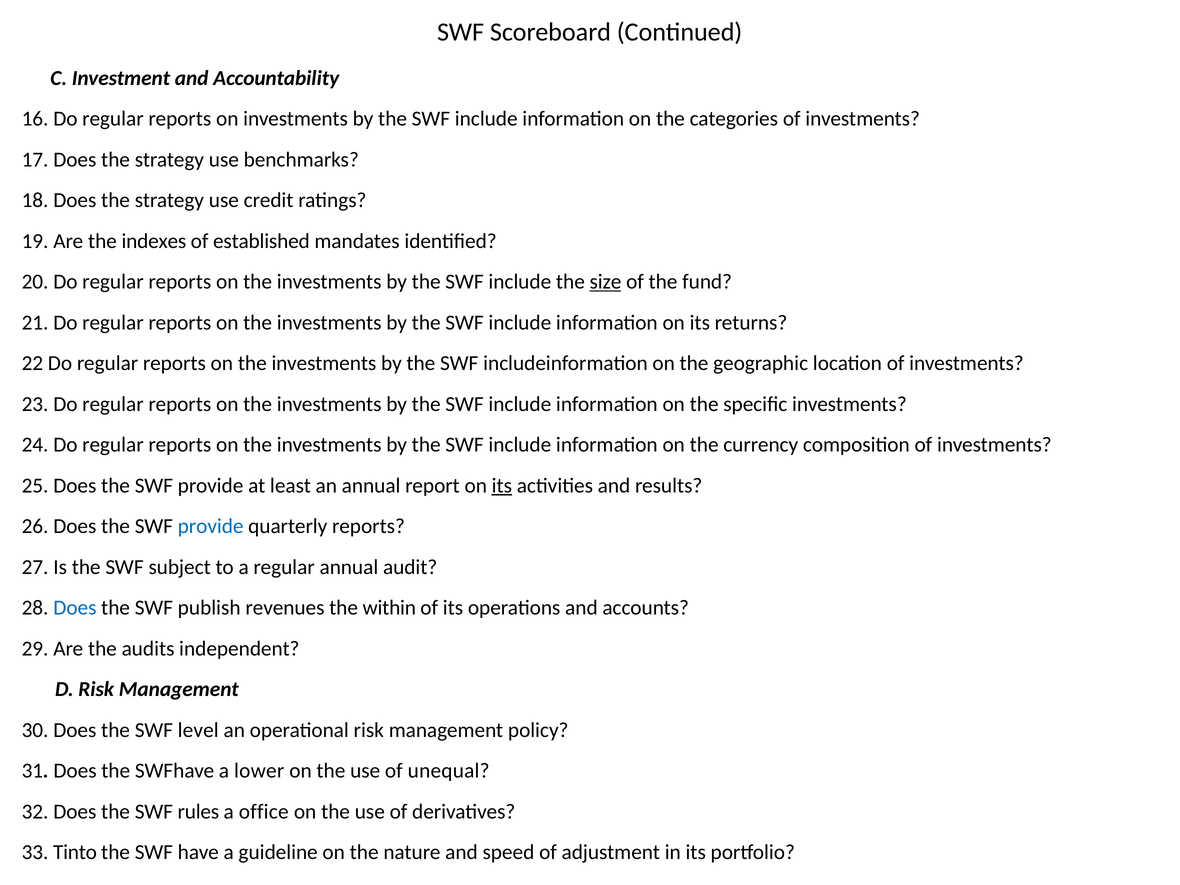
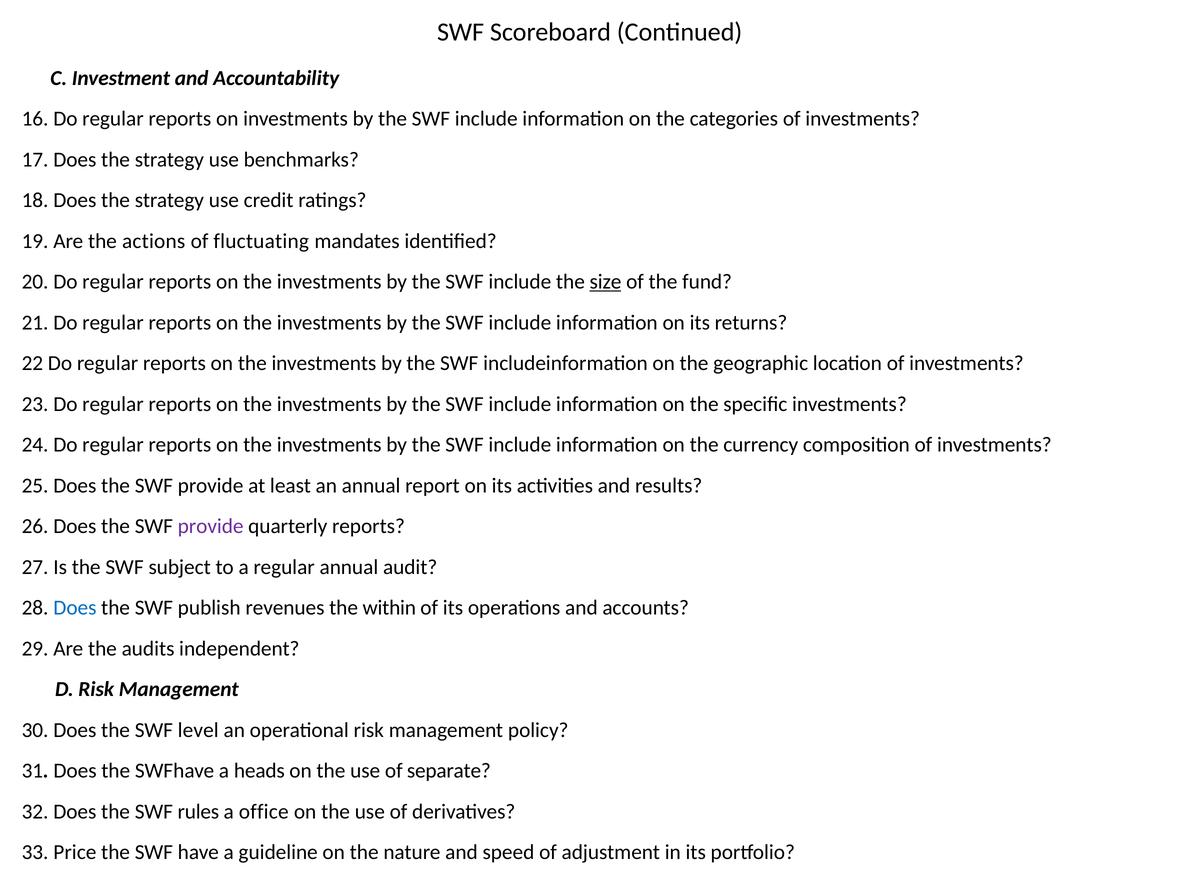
indexes: indexes -> actions (154, 241)
established: established -> fluctuating (261, 241)
its underline: present -> none (502, 486)
provide colour: blue -> purple (211, 526)
lower: lower -> heads (259, 771)
unequal: unequal -> separate (449, 771)
Tinto: Tinto -> Price (75, 852)
